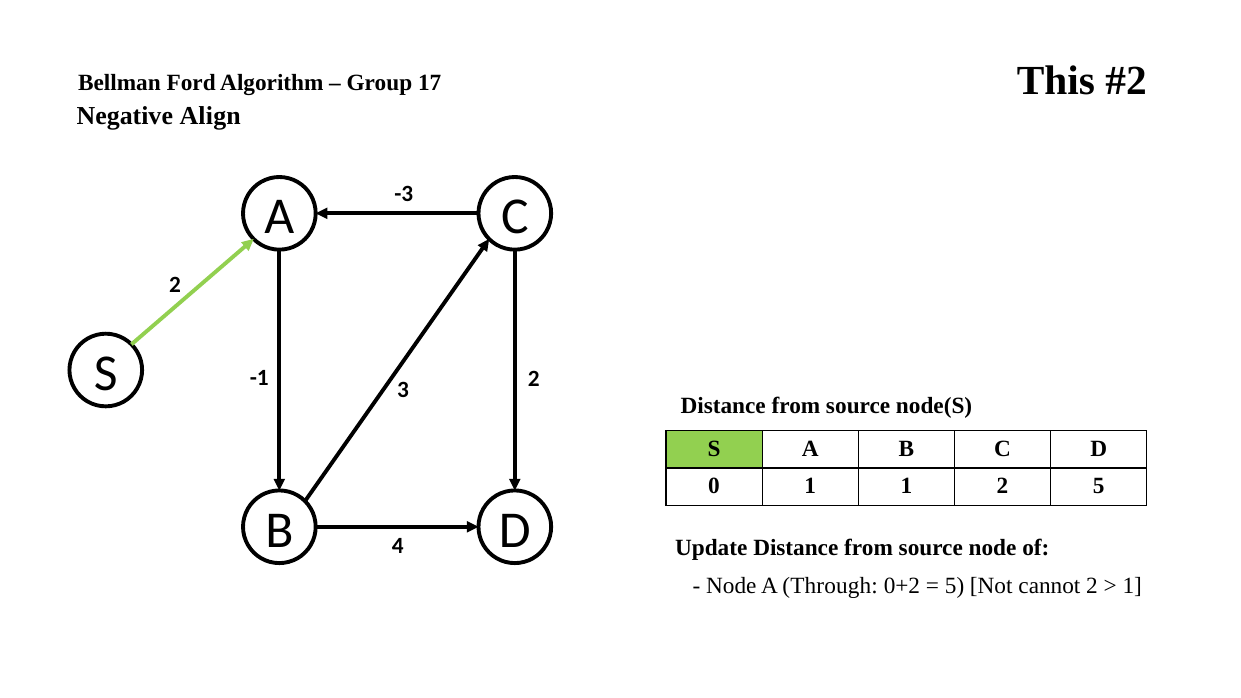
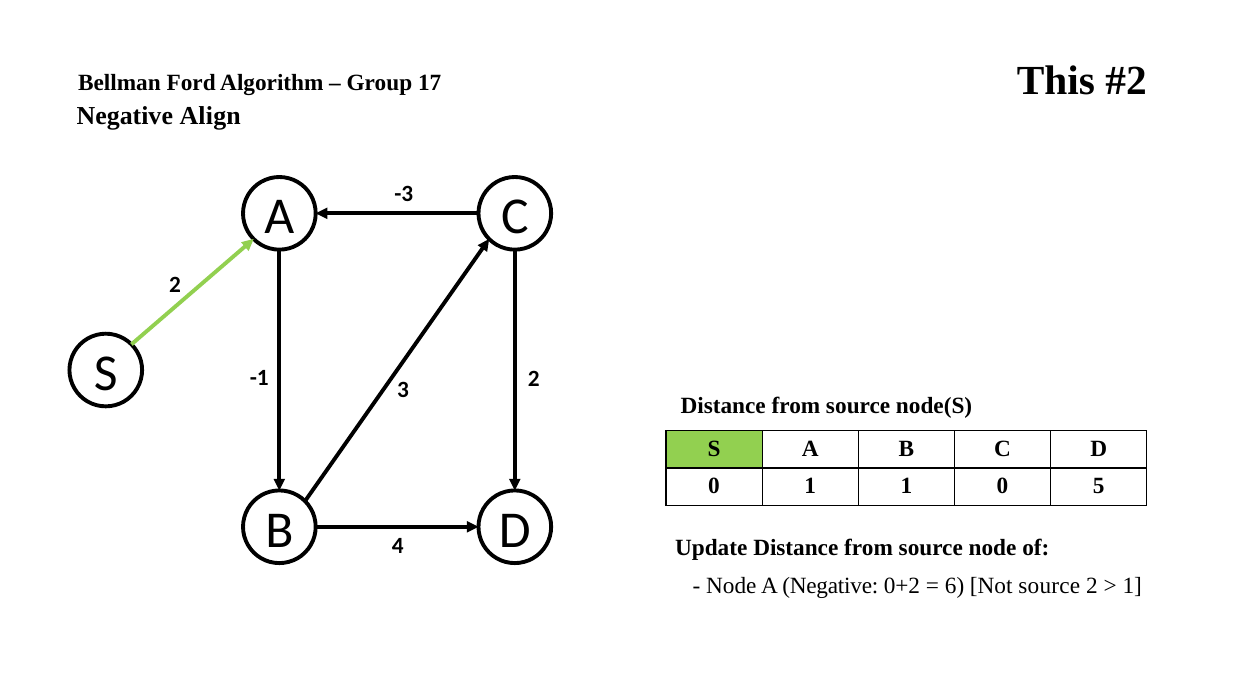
1 2: 2 -> 0 (1002, 486)
A Through: Through -> Negative (830, 586)
5: 5 -> 6 (955, 586)
Not cannot: cannot -> source (1049, 586)
